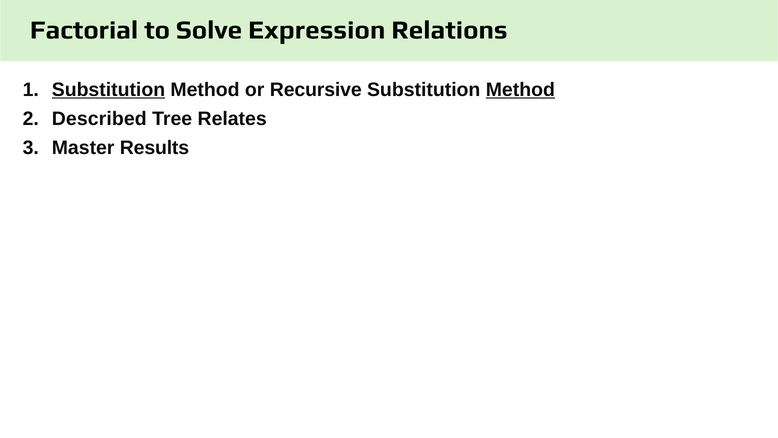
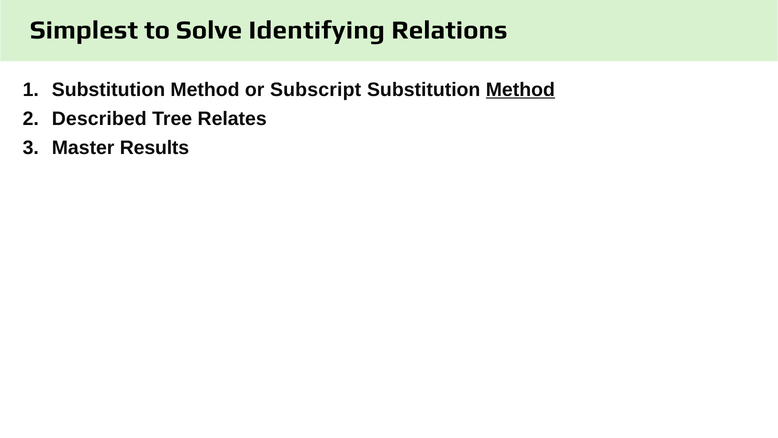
Factorial: Factorial -> Simplest (84, 30)
Expression: Expression -> Identifying (317, 30)
Substitution underline: present -> none (108, 90)
Recursive: Recursive -> Subscript (316, 90)
